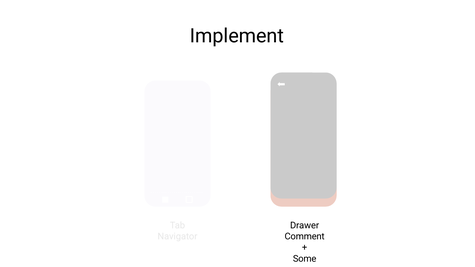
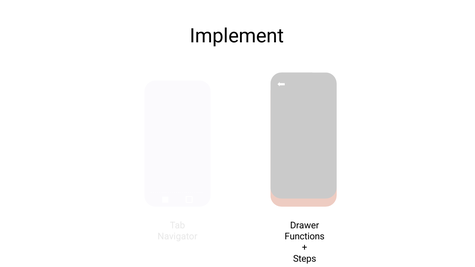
Comment: Comment -> Functions (305, 237)
Some: Some -> Steps (305, 259)
